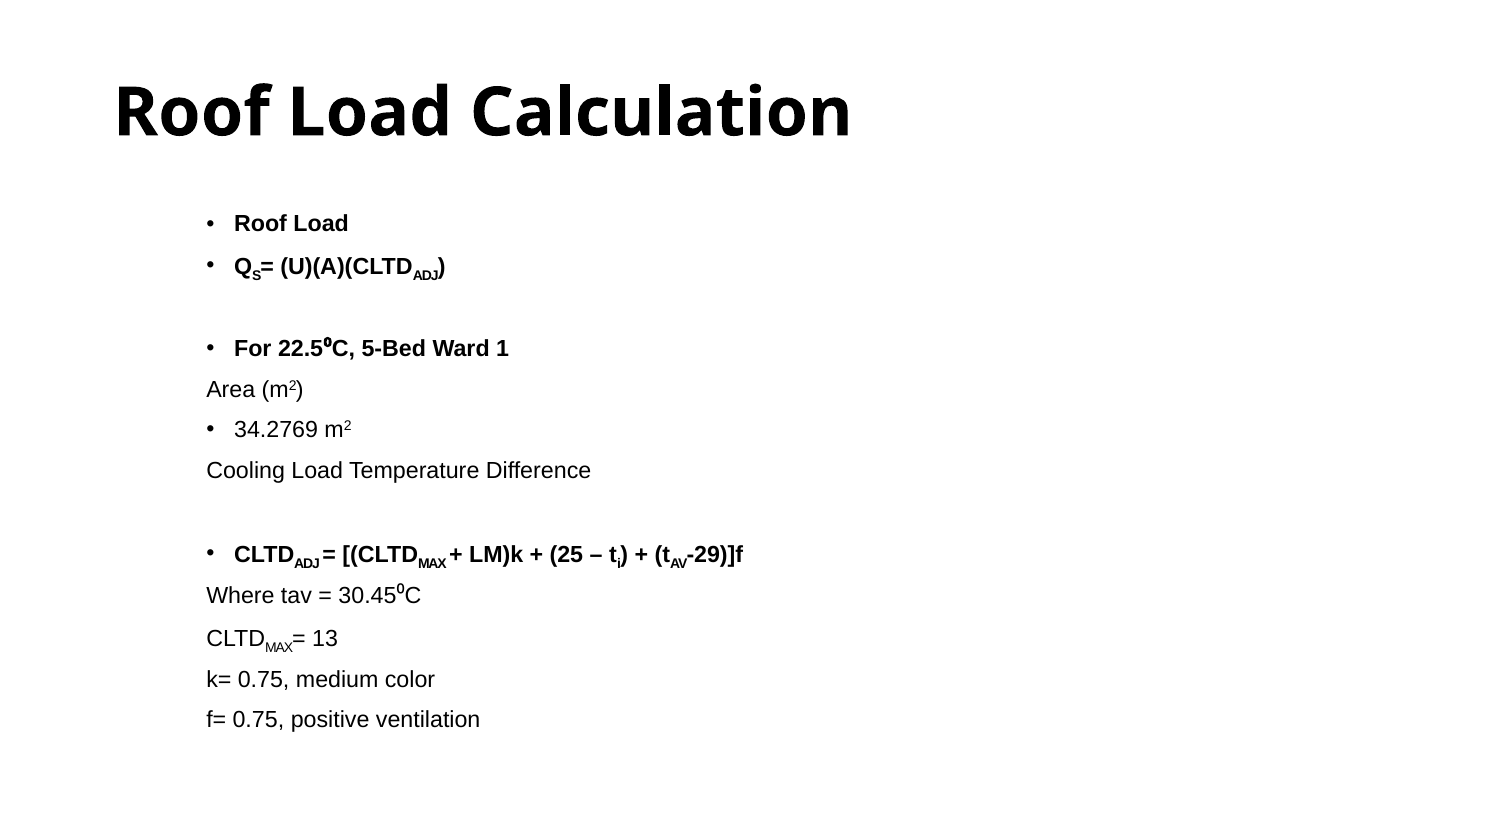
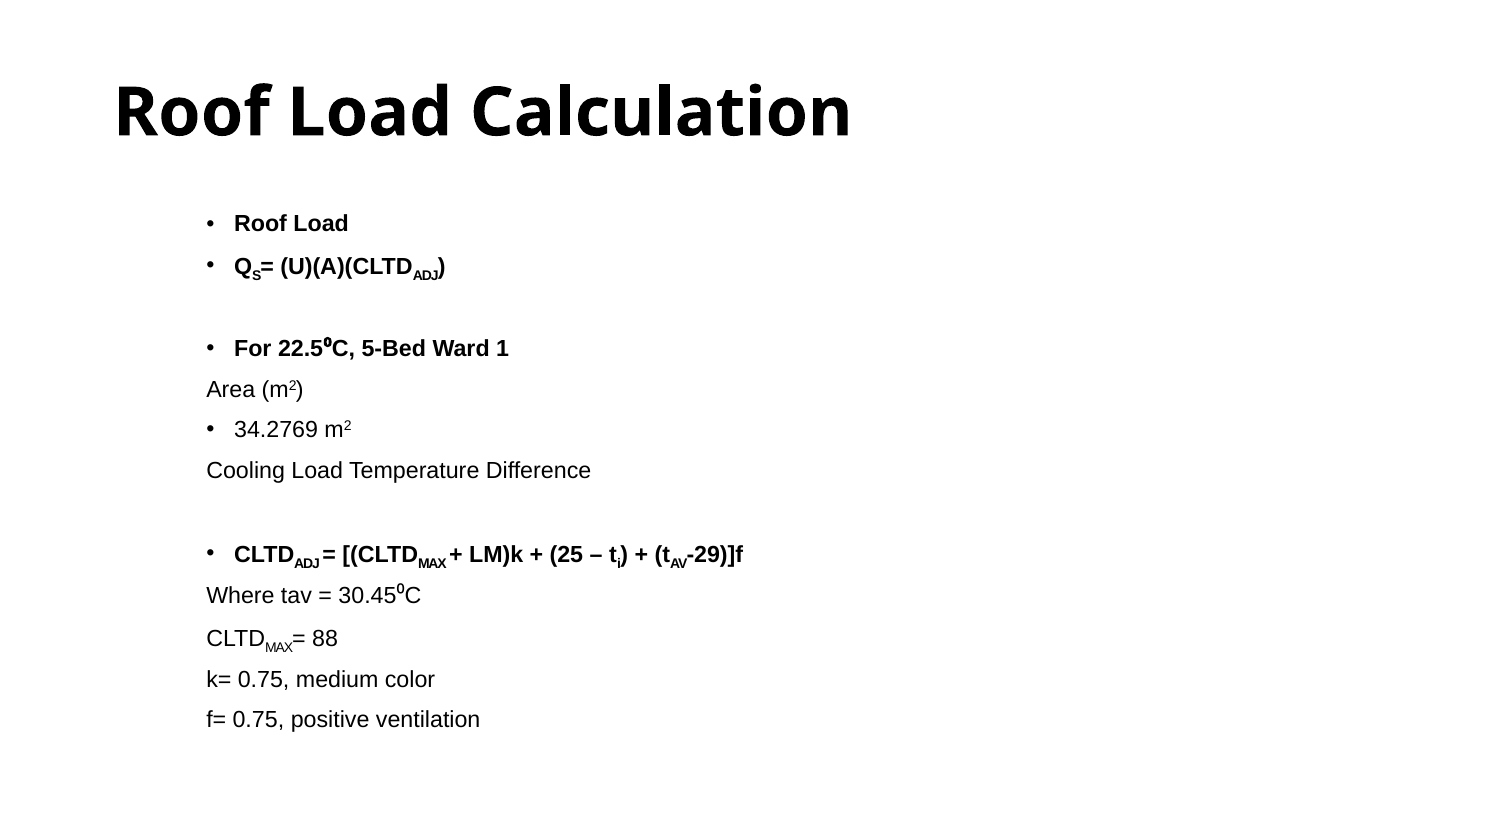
13: 13 -> 88 (325, 639)
